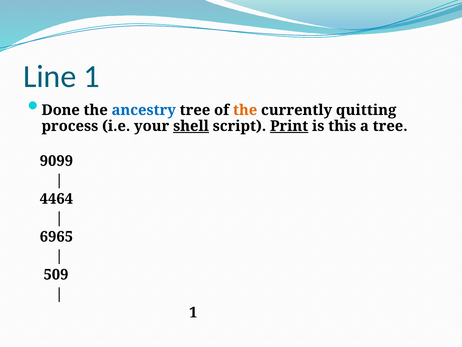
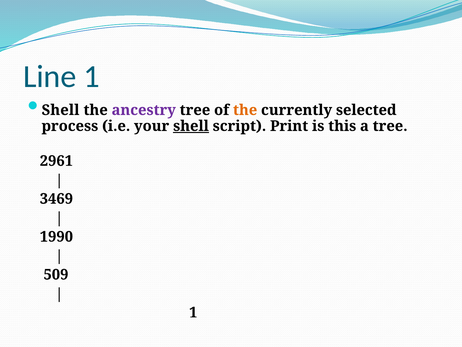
Done: Done -> Shell (60, 110)
ancestry colour: blue -> purple (144, 110)
quitting: quitting -> selected (366, 110)
Print underline: present -> none (289, 126)
9099: 9099 -> 2961 (56, 161)
4464: 4464 -> 3469 (56, 199)
6965: 6965 -> 1990 (56, 236)
